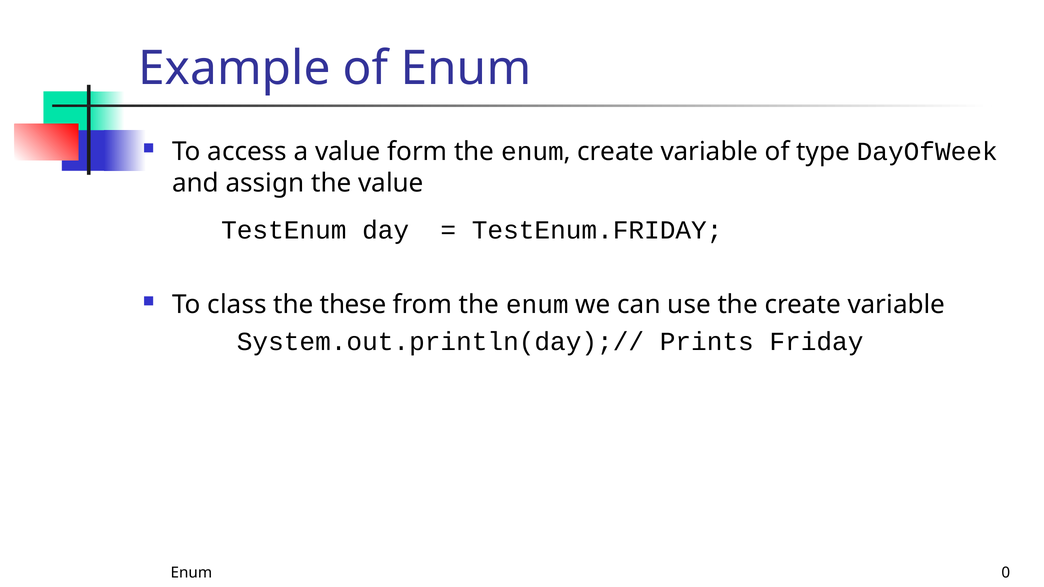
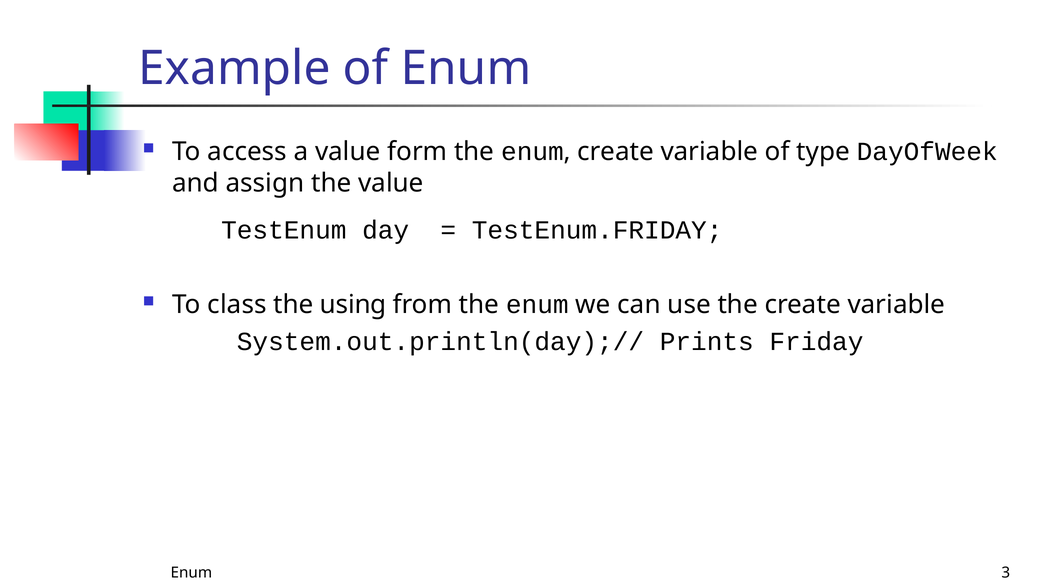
these: these -> using (353, 305)
0: 0 -> 3 (1006, 573)
